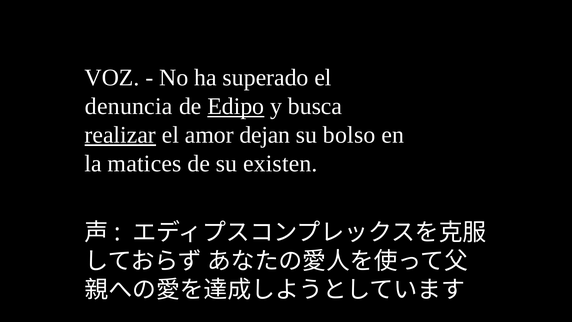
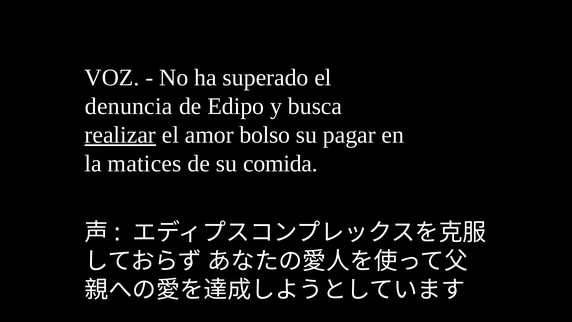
Edipo underline: present -> none (236, 106)
dejan: dejan -> bolso (265, 135)
bolso: bolso -> pagar (349, 135)
existen: existen -> comida (280, 163)
